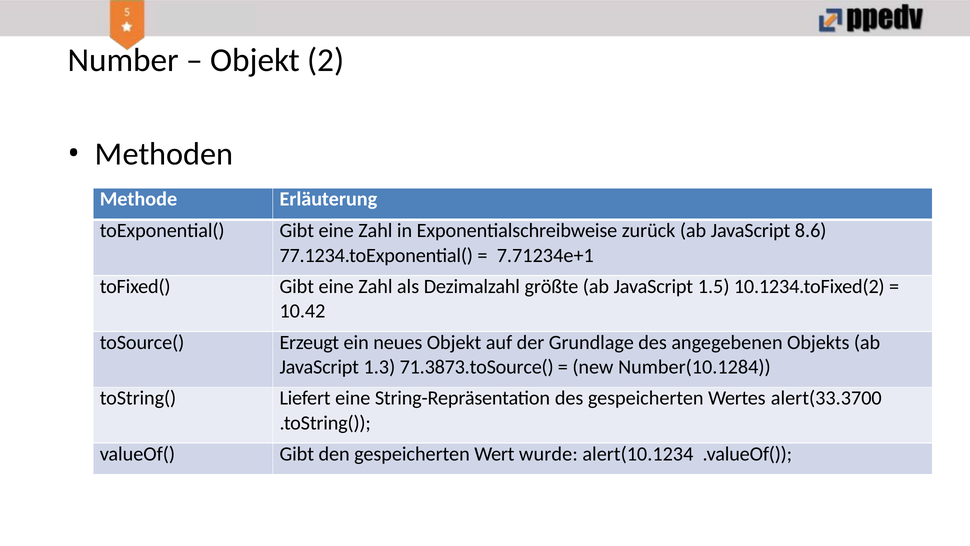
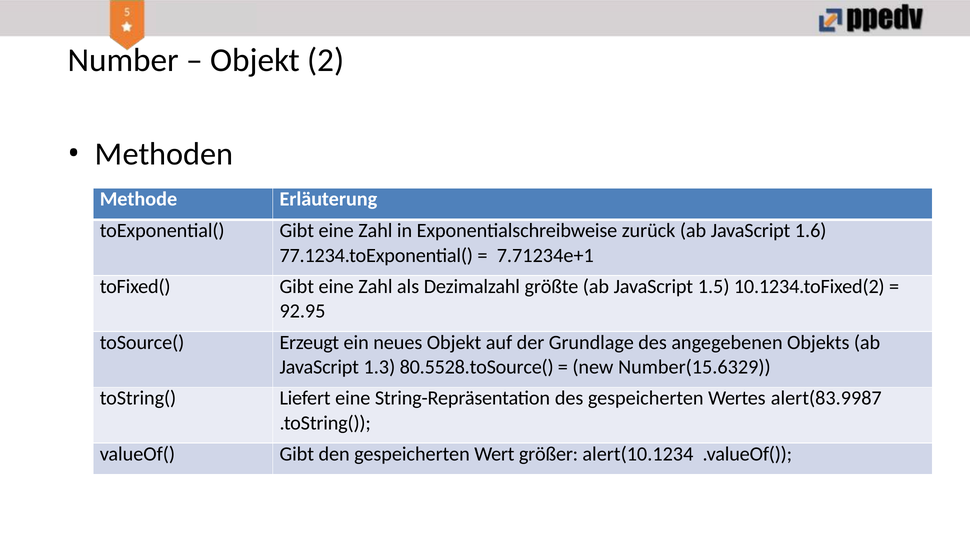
8.6: 8.6 -> 1.6 (811, 231)
10.42: 10.42 -> 92.95 (302, 311)
71.3873.toSource(: 71.3873.toSource( -> 80.5528.toSource( (477, 367)
Number(10.1284: Number(10.1284 -> Number(15.6329 (694, 367)
alert(33.3700: alert(33.3700 -> alert(83.9987 (826, 398)
wurde: wurde -> größer (549, 454)
